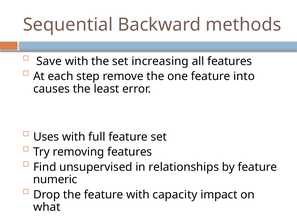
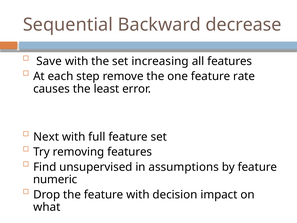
methods: methods -> decrease (244, 25)
into: into -> rate (244, 76)
Uses: Uses -> Next (46, 137)
relationships: relationships -> assumptions (184, 167)
capacity: capacity -> decision (175, 194)
